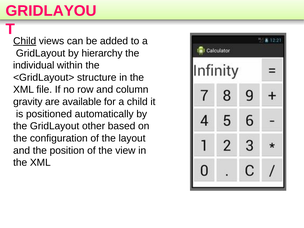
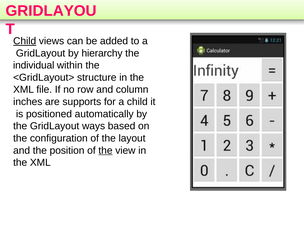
gravity: gravity -> inches (28, 102)
available: available -> supports (82, 102)
other: other -> ways (94, 126)
the underline: none -> present (105, 150)
